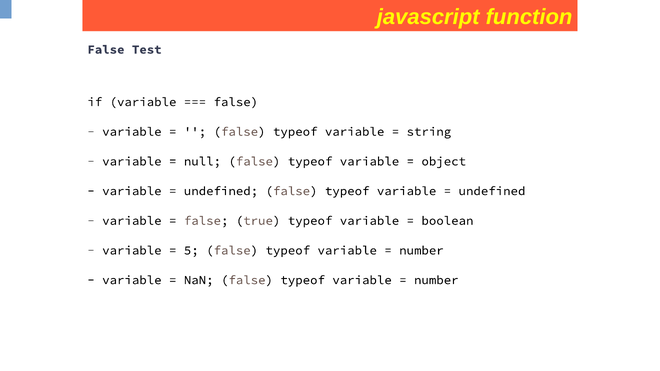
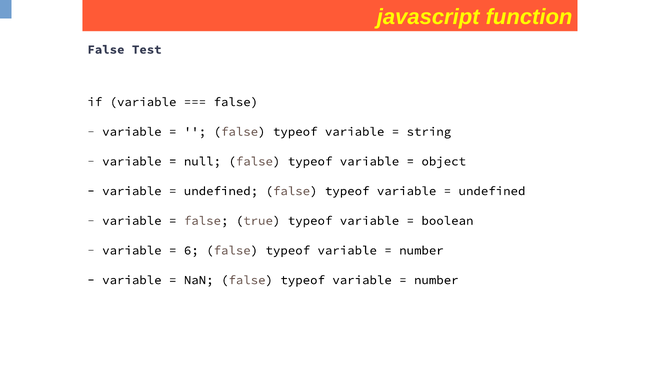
5: 5 -> 6 (191, 251)
